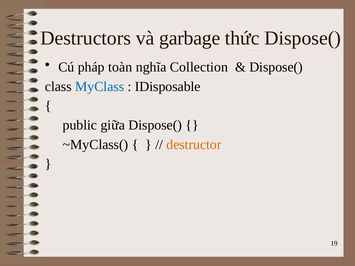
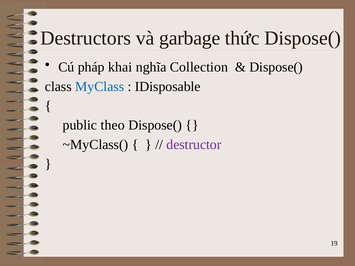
toàn: toàn -> khai (120, 67)
giữa: giữa -> theo (113, 125)
destructor colour: orange -> purple (194, 145)
